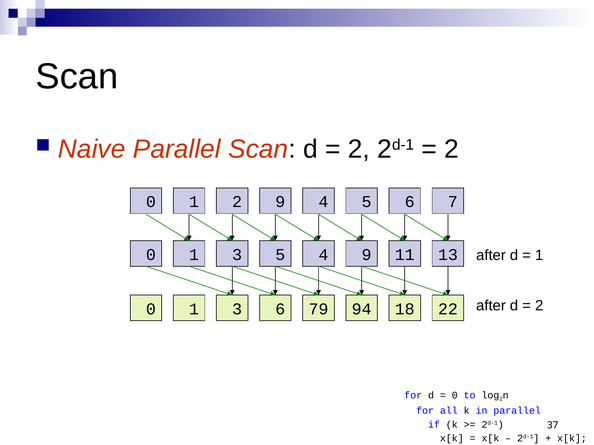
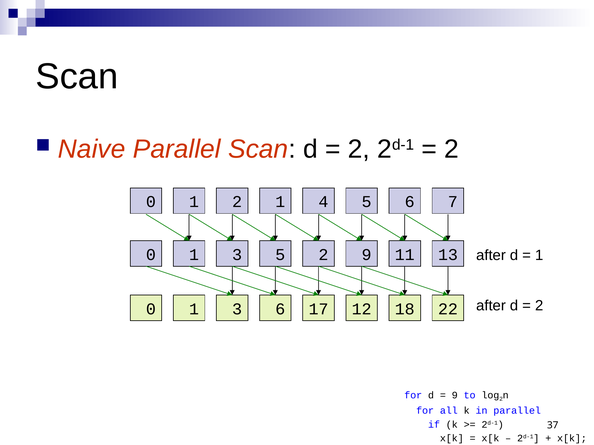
2 9: 9 -> 1 (280, 202)
3 5 4: 4 -> 2 (323, 255)
79: 79 -> 17 (319, 309)
94: 94 -> 12 (362, 309)
0: 0 -> 9 (455, 396)
